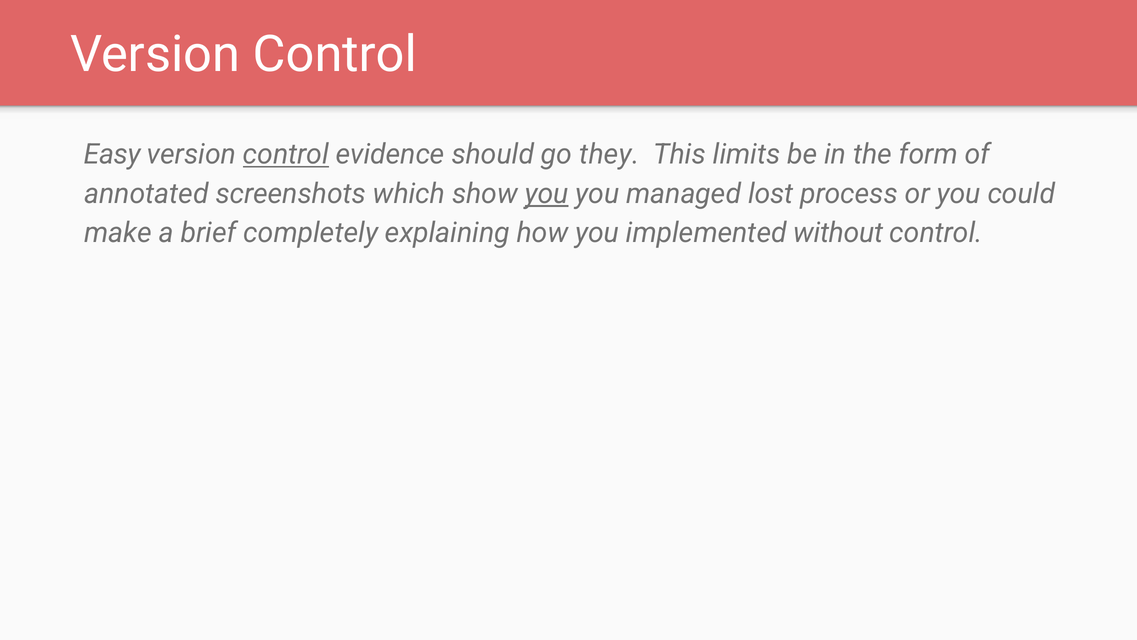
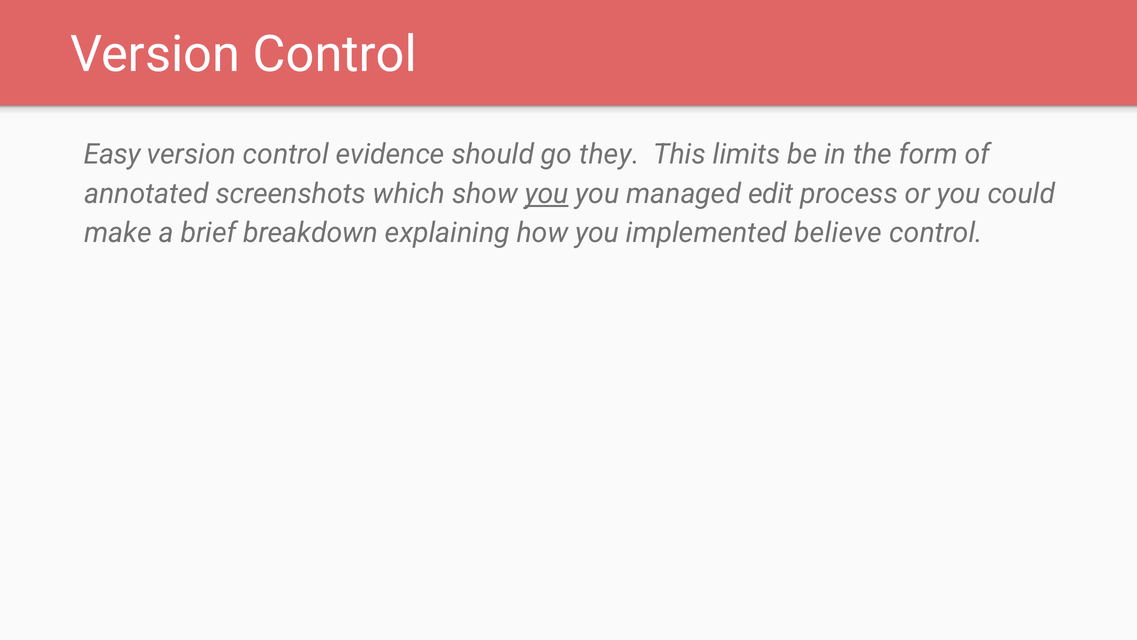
control underline: present -> none (286, 154)
lost: lost -> edit (771, 194)
completely: completely -> breakdown (311, 233)
without: without -> believe (838, 233)
